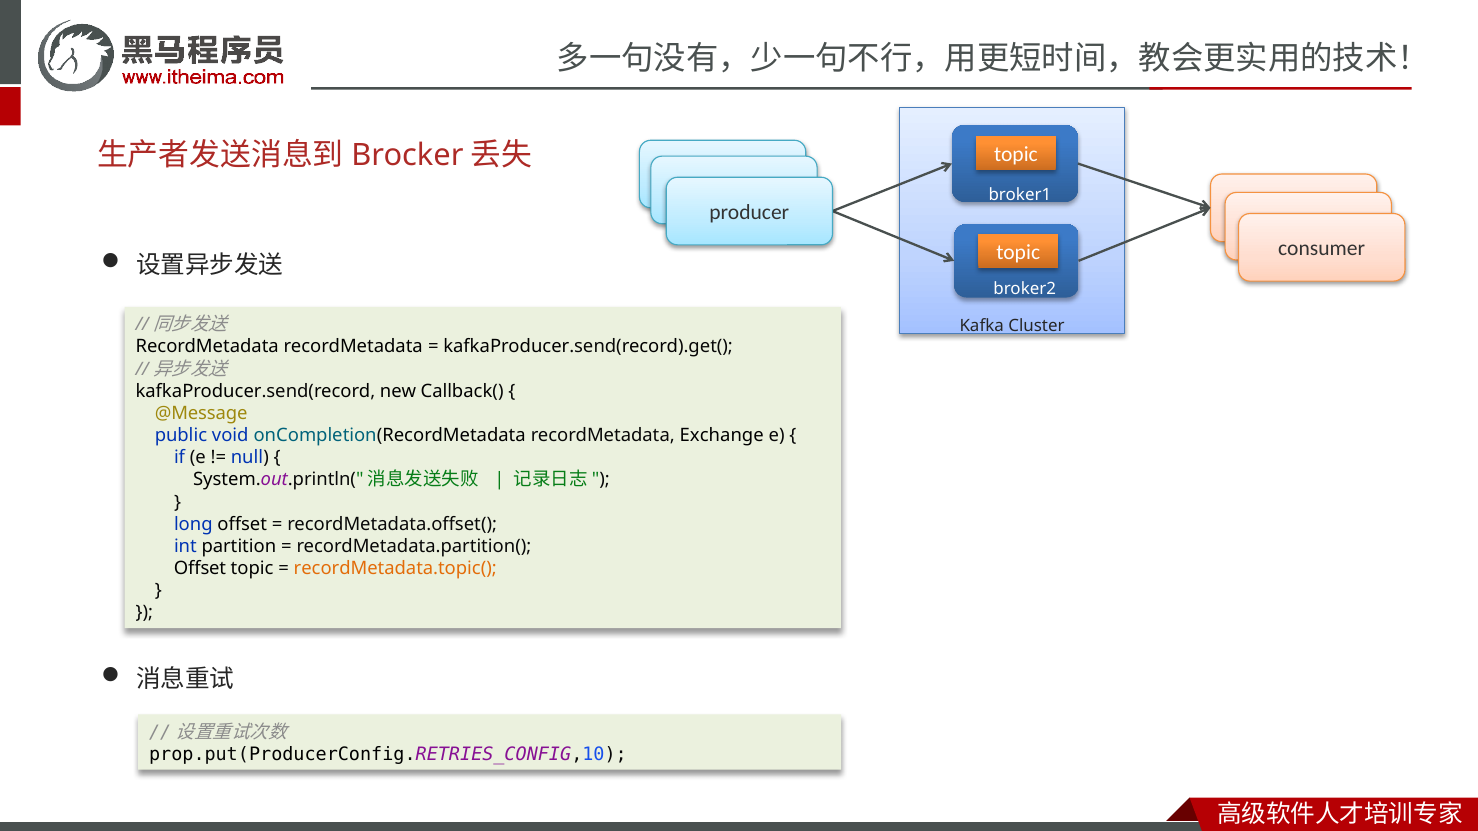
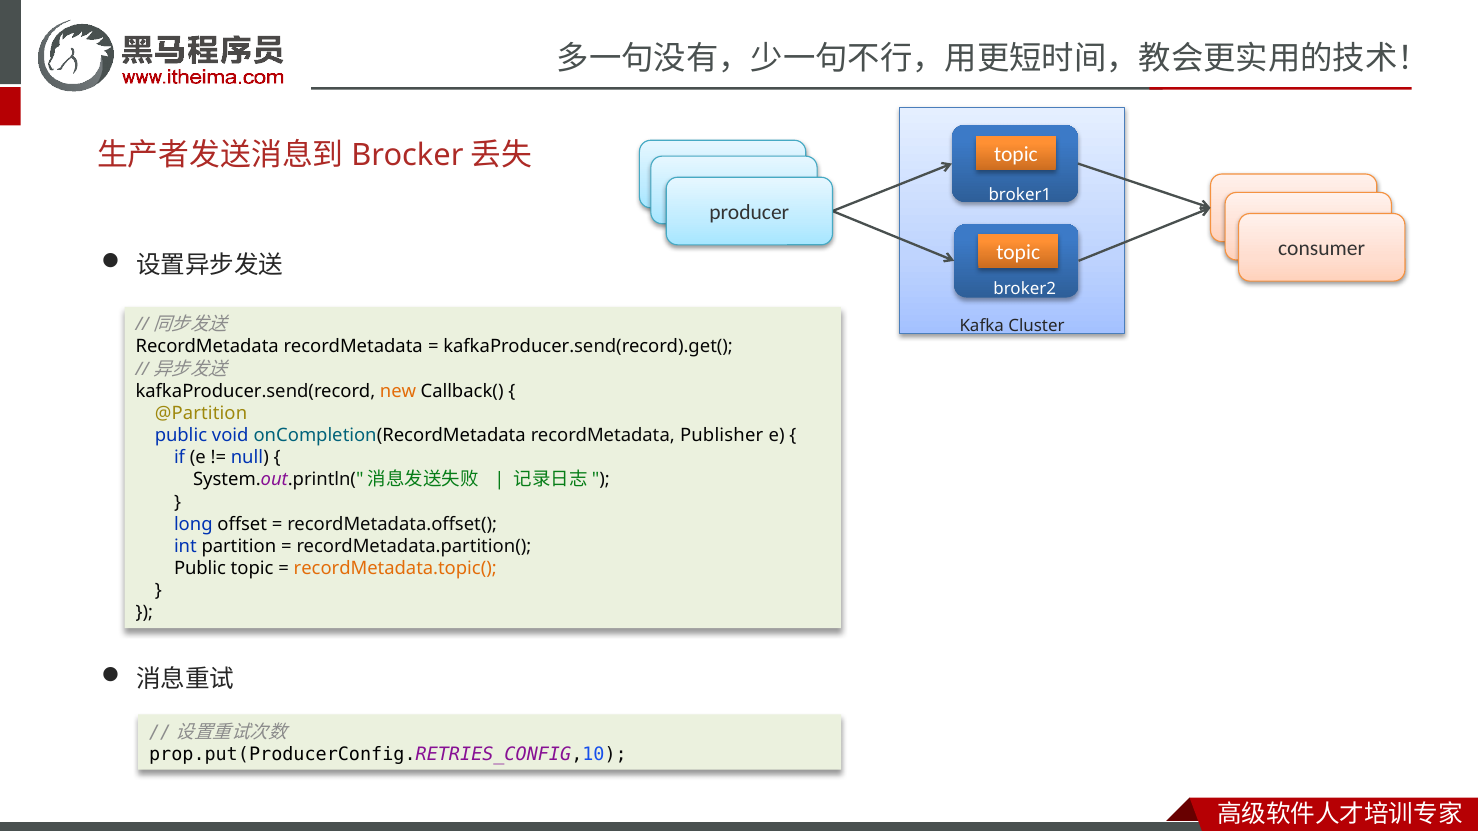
new colour: black -> orange (398, 391)
@Message: @Message -> @Partition (201, 413)
Exchange: Exchange -> Publisher (722, 436)
Offset: Offset -> Public (200, 569)
